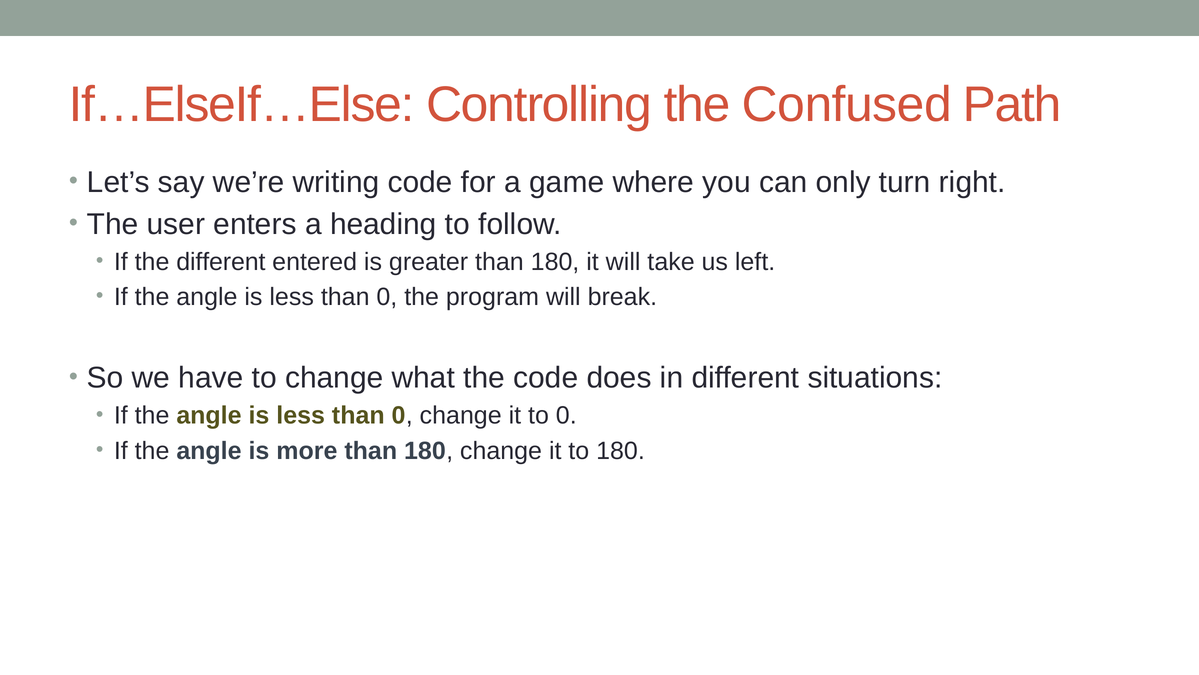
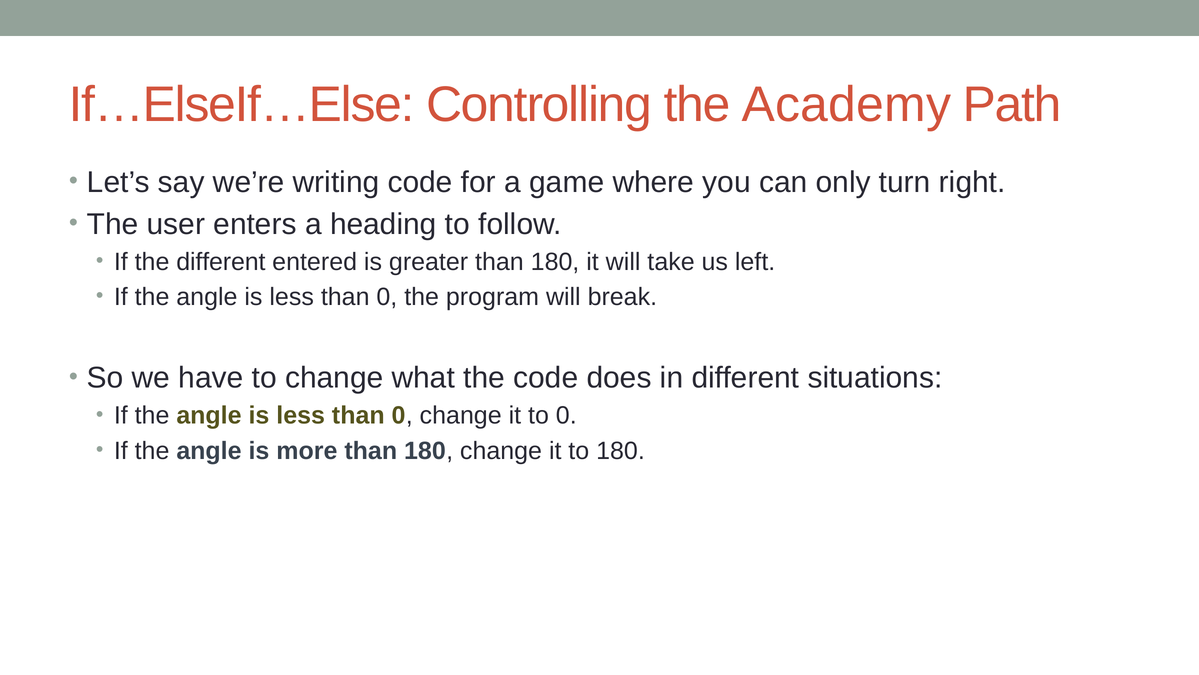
Confused: Confused -> Academy (846, 105)
